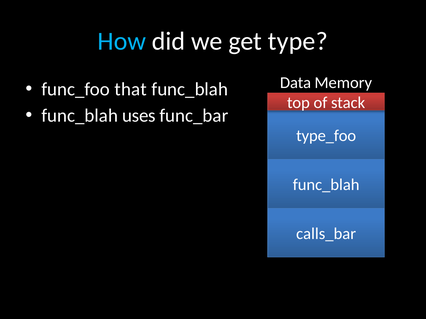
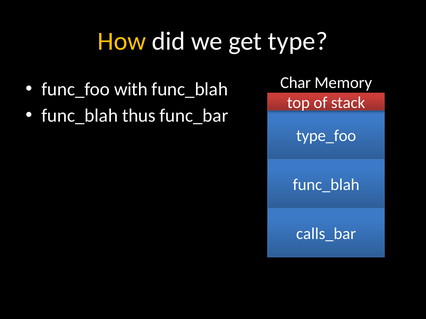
How colour: light blue -> yellow (122, 41)
Data: Data -> Char (296, 83)
that: that -> with (131, 89)
uses: uses -> thus (139, 116)
